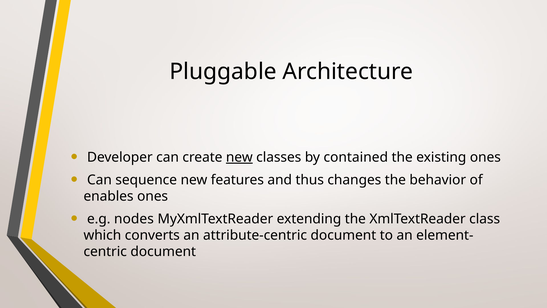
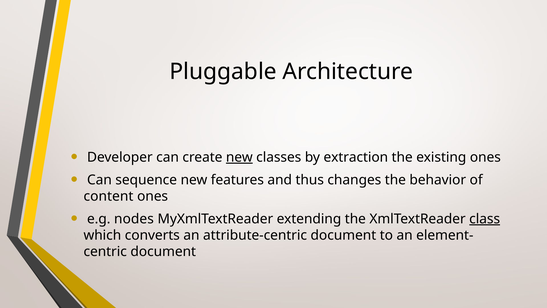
contained: contained -> extraction (356, 157)
enables: enables -> content (108, 196)
class underline: none -> present (485, 219)
